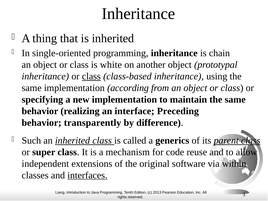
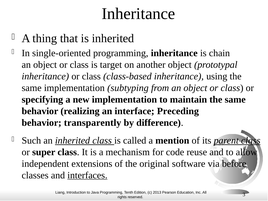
white: white -> target (111, 65)
class underline: present -> none (91, 76)
according: according -> subtyping (128, 88)
generics: generics -> mention (172, 140)
within: within -> before (234, 164)
